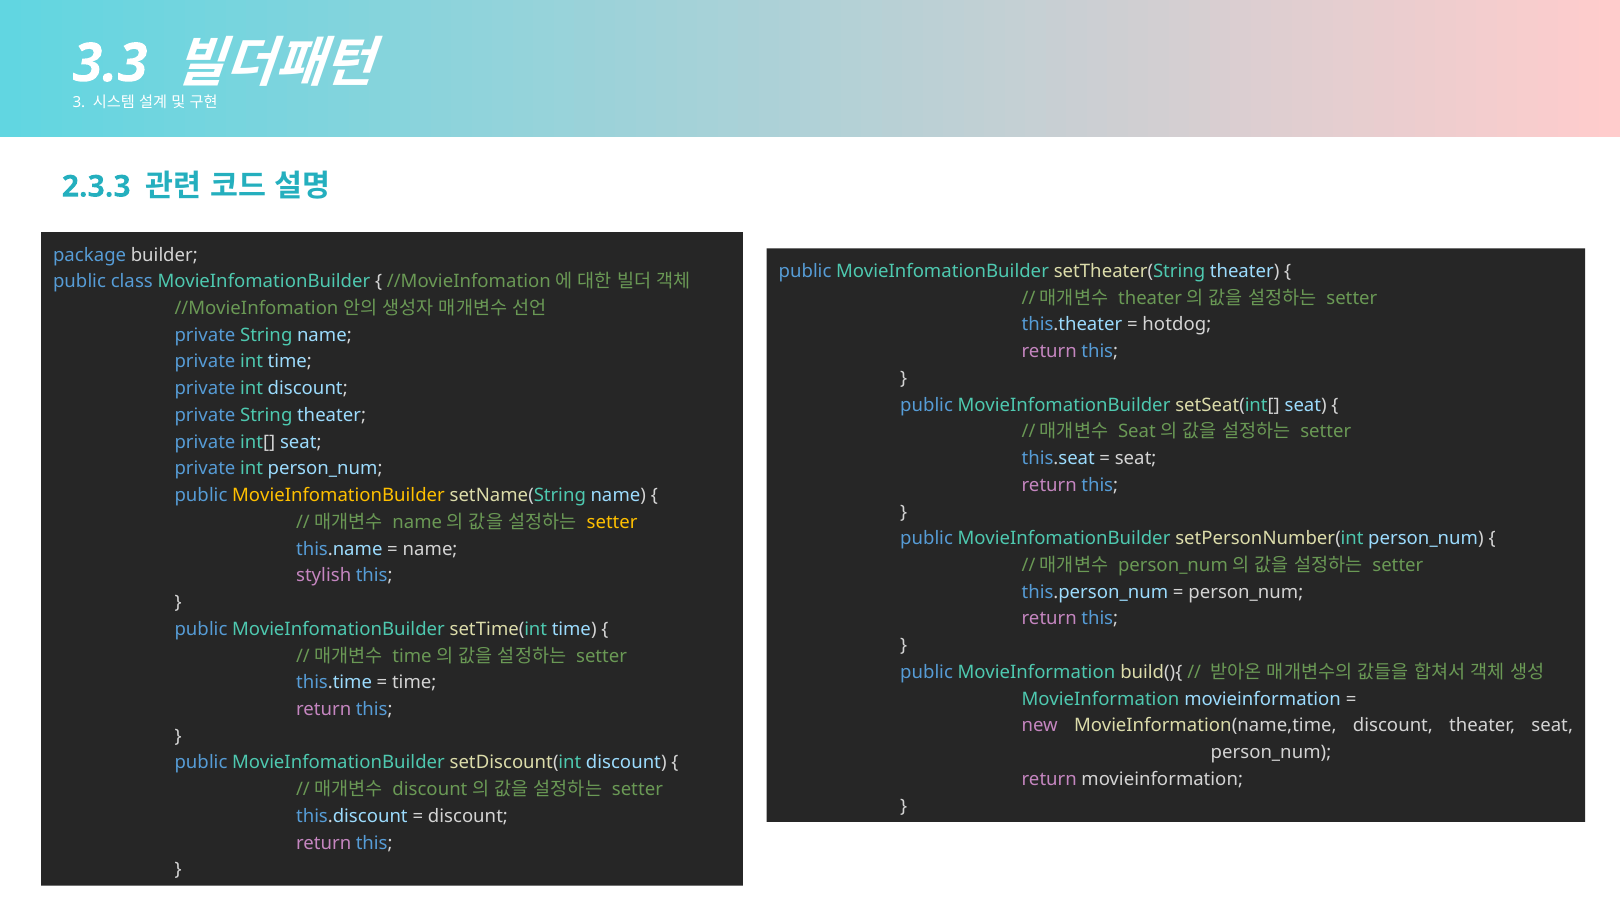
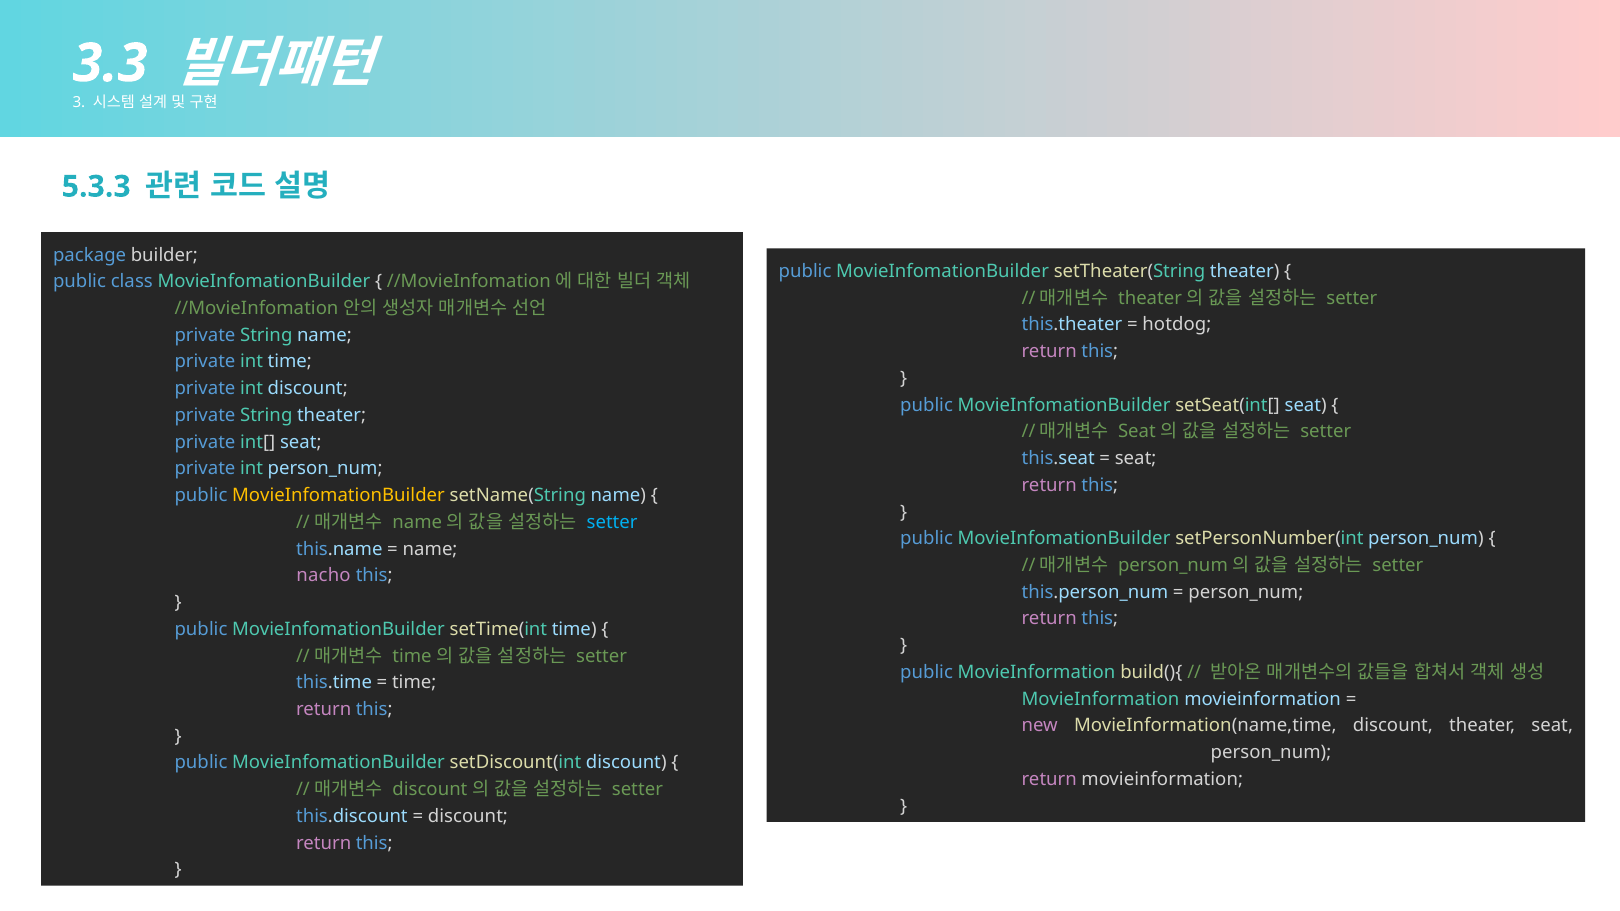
2.3.3: 2.3.3 -> 5.3.3 (96, 187)
setter colour: yellow -> light blue (612, 522)
stylish: stylish -> nacho (324, 576)
